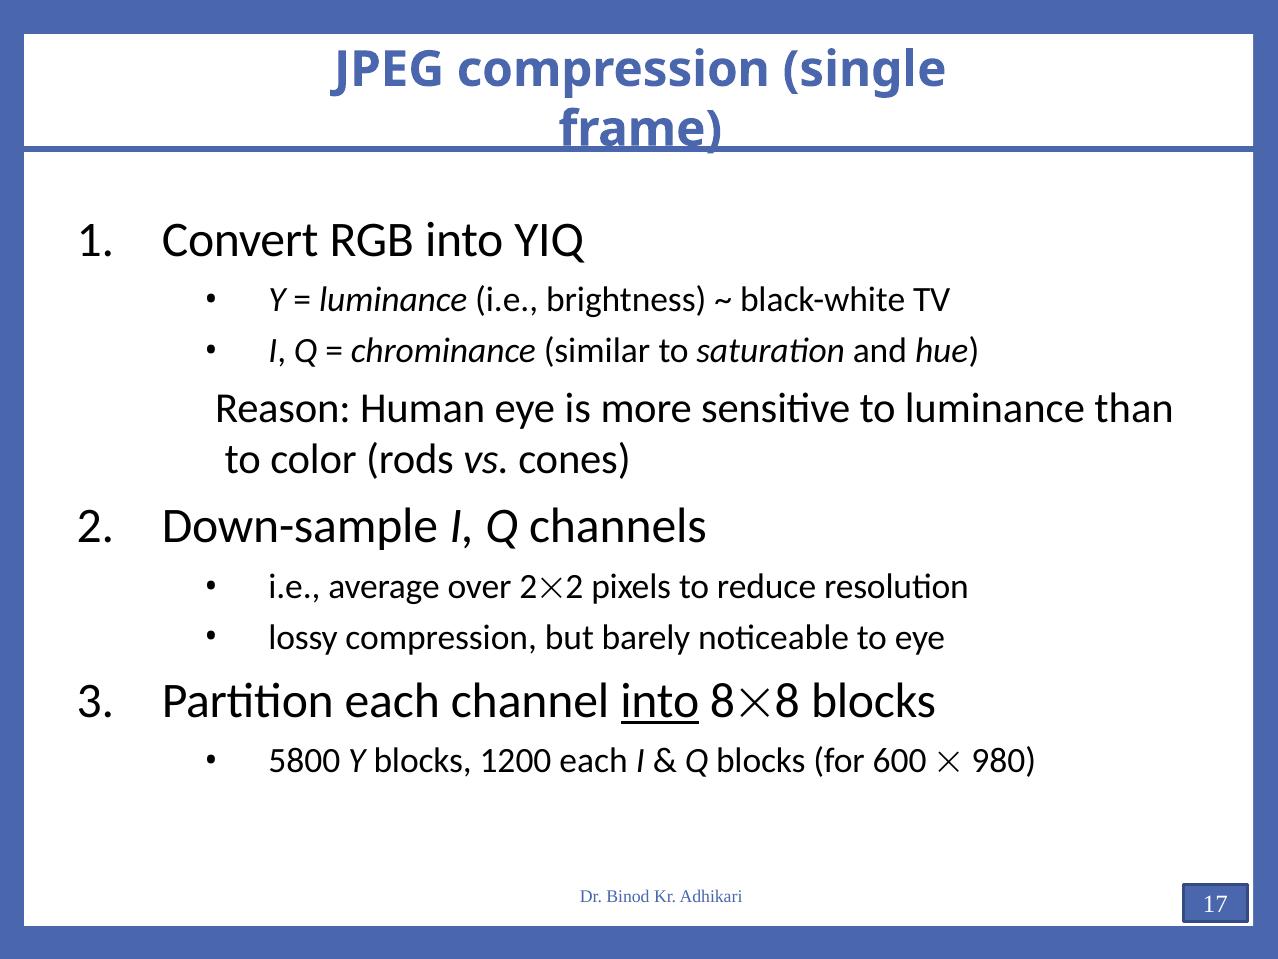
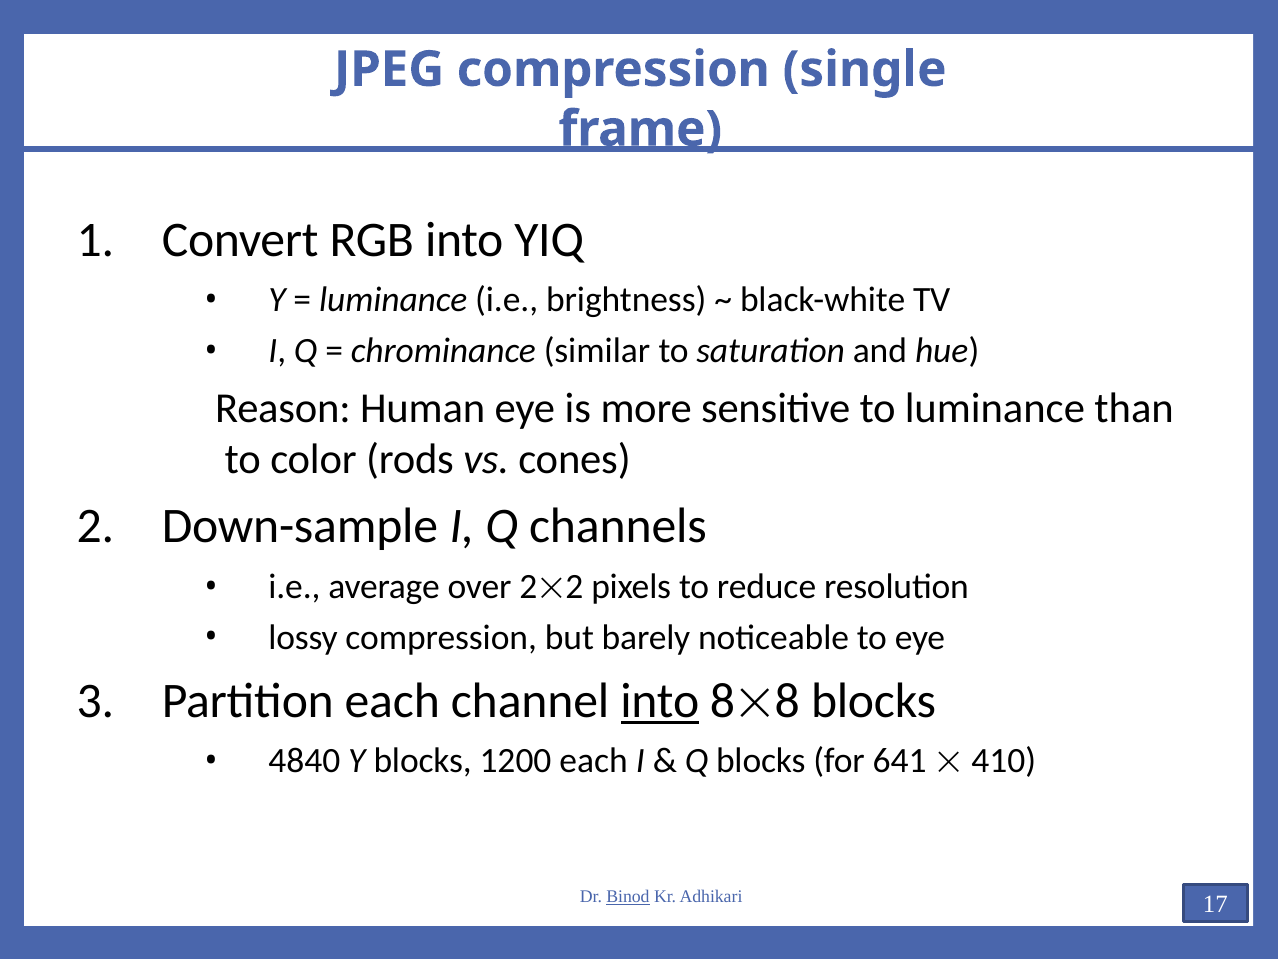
5800: 5800 -> 4840 (304, 760)
600: 600 -> 641 (900, 760)
980: 980 -> 410 (1004, 760)
Binod underline: none -> present (628, 897)
